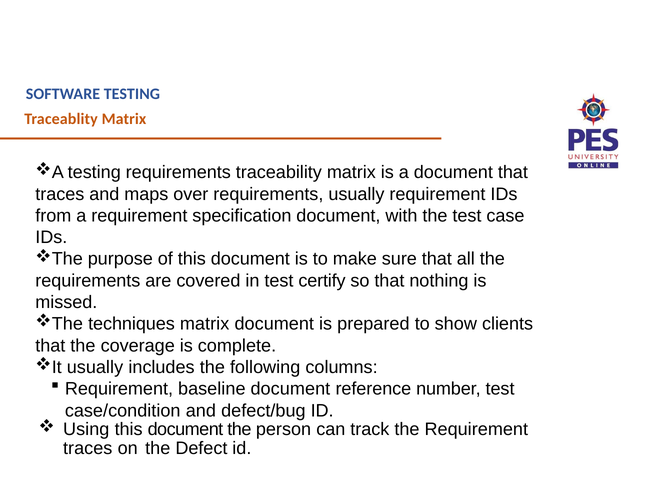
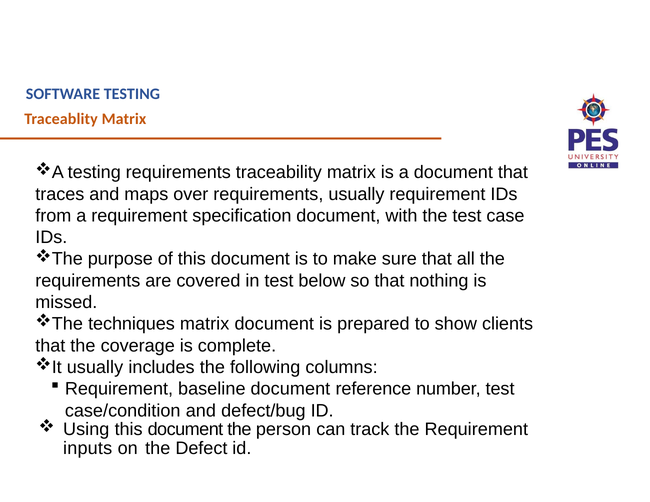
certify: certify -> below (322, 281)
traces: traces -> inputs (88, 448)
